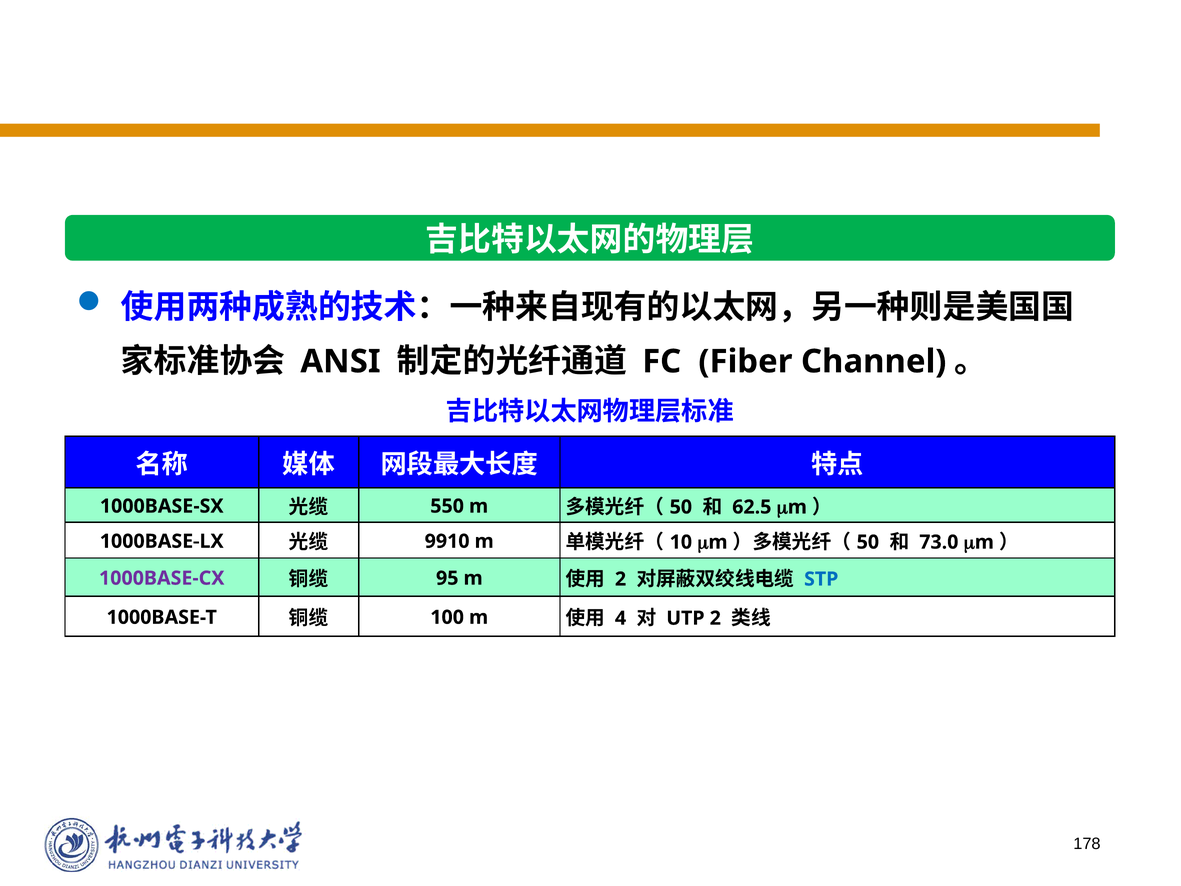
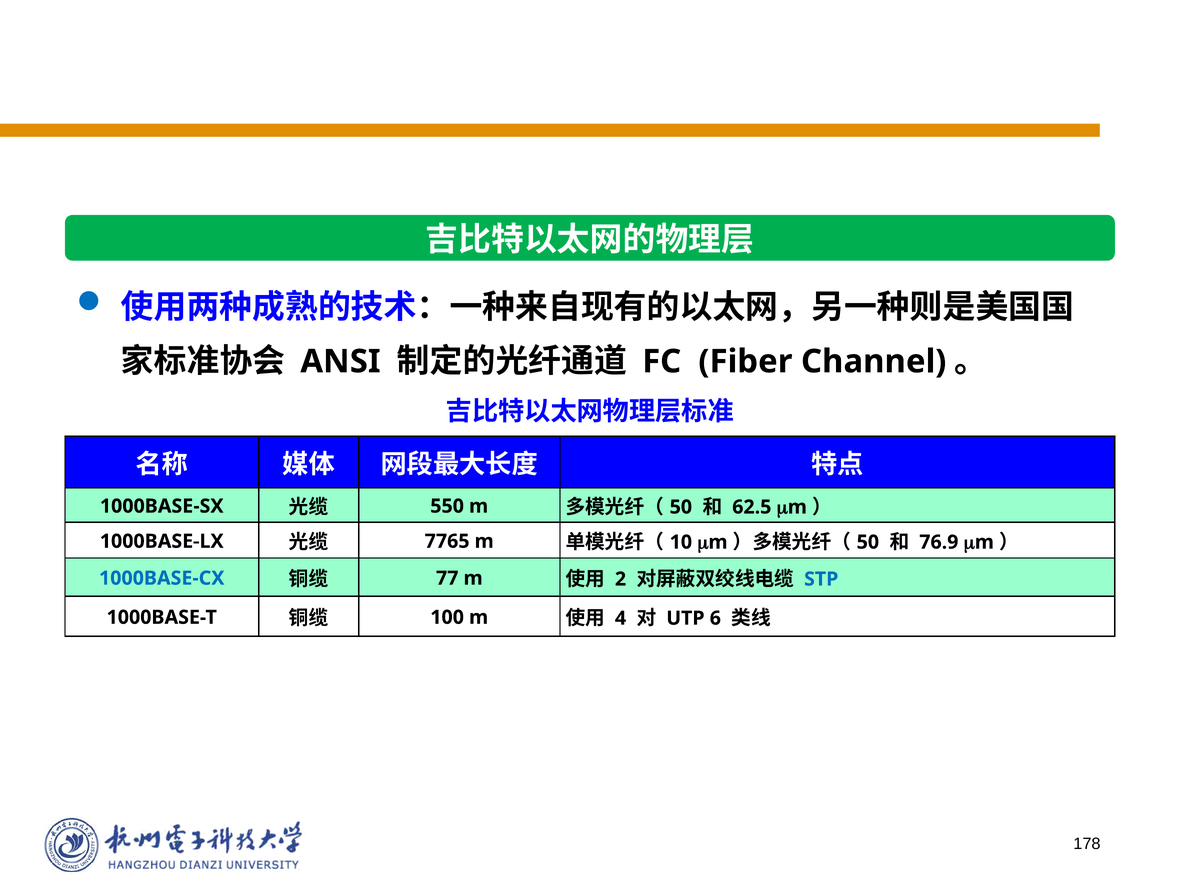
9910: 9910 -> 7765 (447, 541)
73.0: 73.0 -> 76.9 (939, 542)
1000BASE-CX colour: purple -> blue (162, 578)
95: 95 -> 77 (447, 578)
UTP 2: 2 -> 6 (715, 618)
